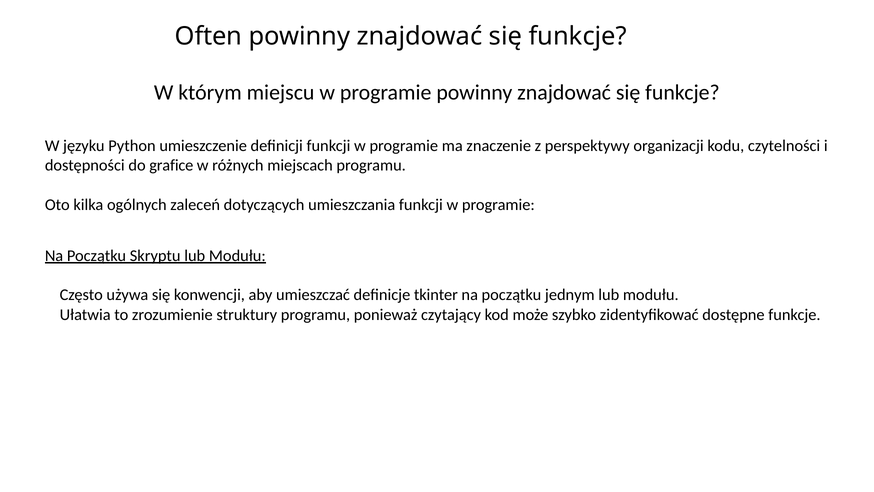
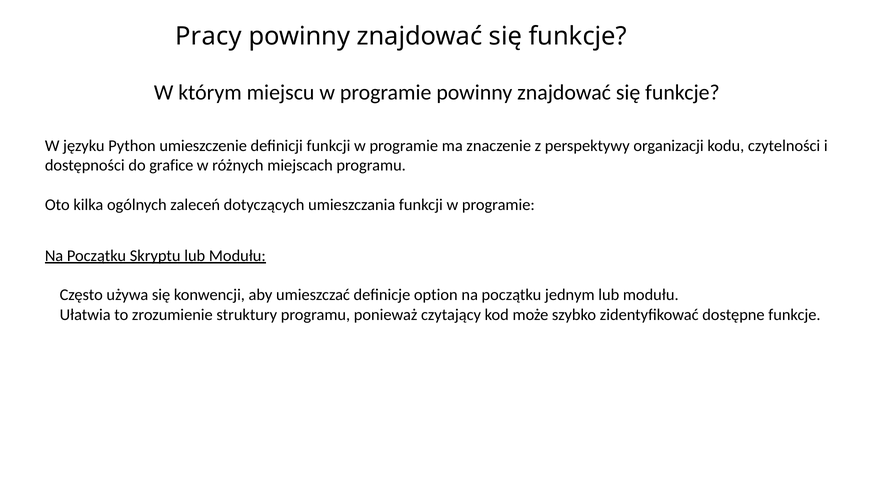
Often: Often -> Pracy (208, 36)
tkinter: tkinter -> option (436, 295)
